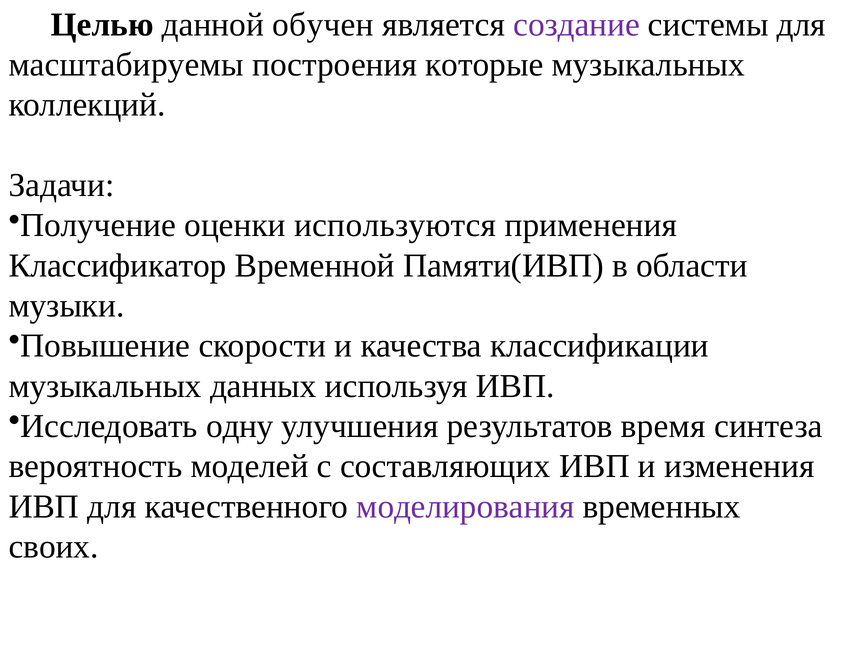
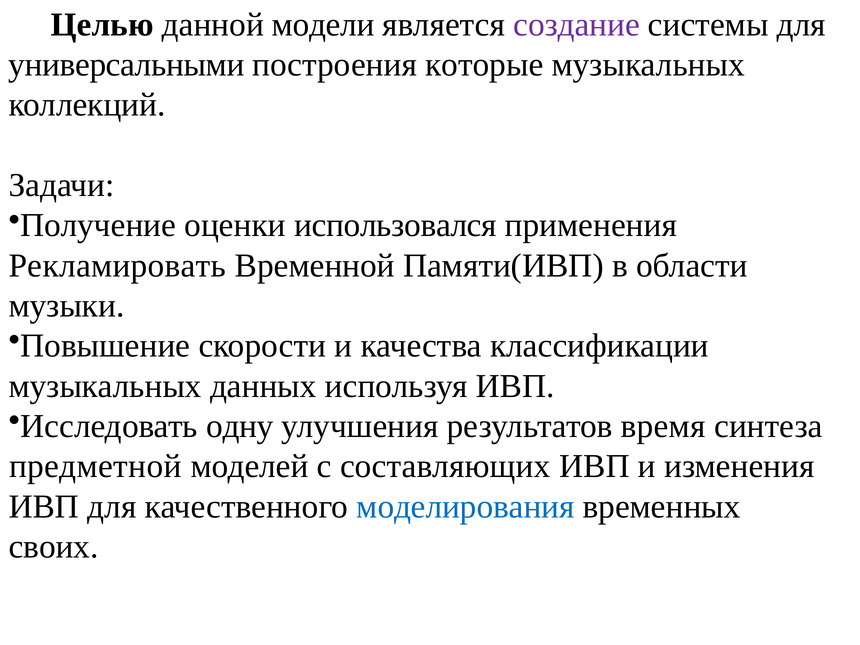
обучен: обучен -> модели (323, 25)
масштабируемы: масштабируемы -> универсальными (126, 65)
используются: используются -> использовался (395, 225)
Классификатор: Классификатор -> Рекламировать (117, 266)
вероятность: вероятность -> предметной (95, 466)
моделирования colour: purple -> blue (465, 506)
